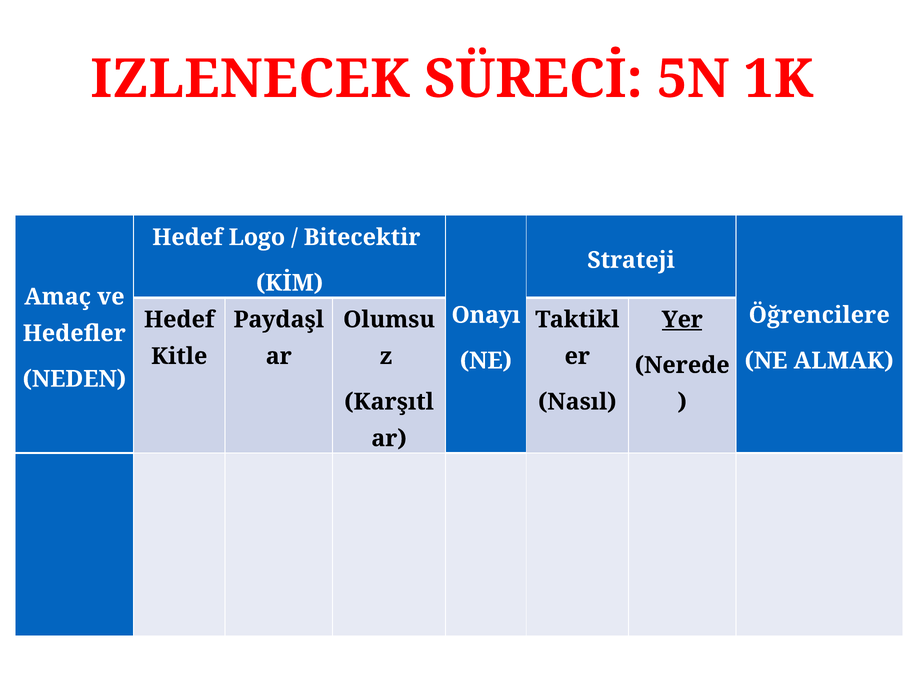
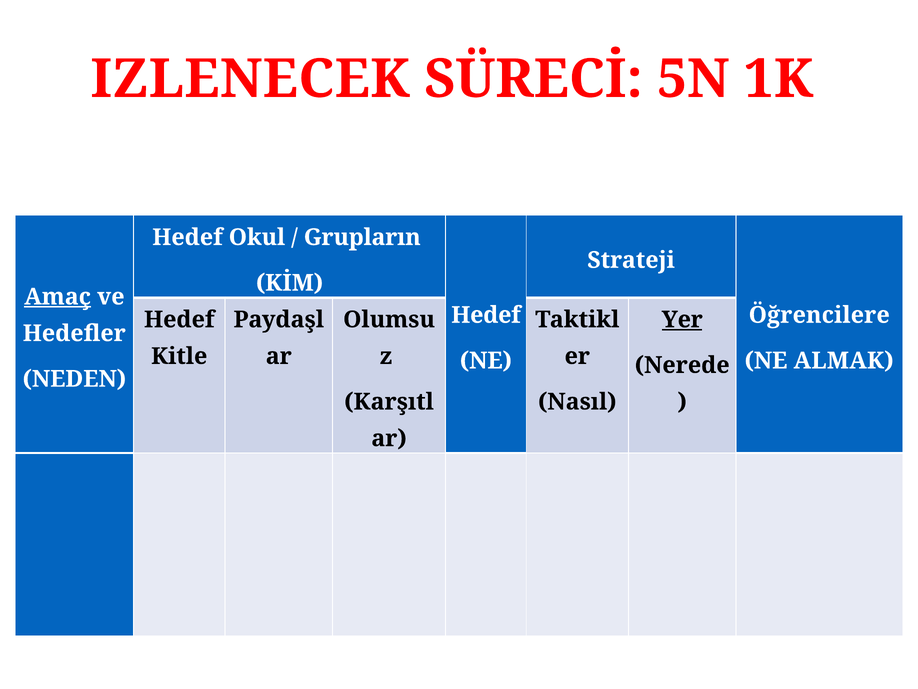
Logo: Logo -> Okul (257, 237)
Bitecektir: Bitecektir -> Grupların (362, 237)
Amaç underline: none -> present (58, 297)
Onayı: Onayı -> Hedef (486, 315)
